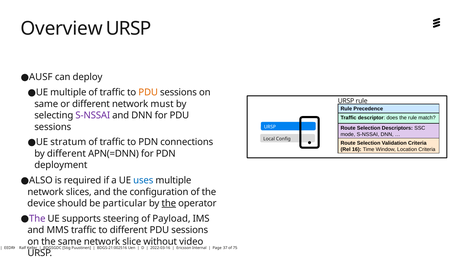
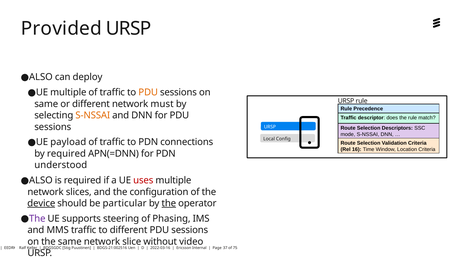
Overview: Overview -> Provided (61, 29)
AUSF: AUSF -> ALSO (41, 77)
S-NSSAI colour: purple -> orange (93, 115)
stratum: stratum -> payload (68, 142)
by different: different -> required (66, 153)
deployment: deployment -> understood (61, 165)
uses colour: blue -> red (143, 180)
device underline: none -> present (41, 203)
Payload: Payload -> Phasing (171, 218)
